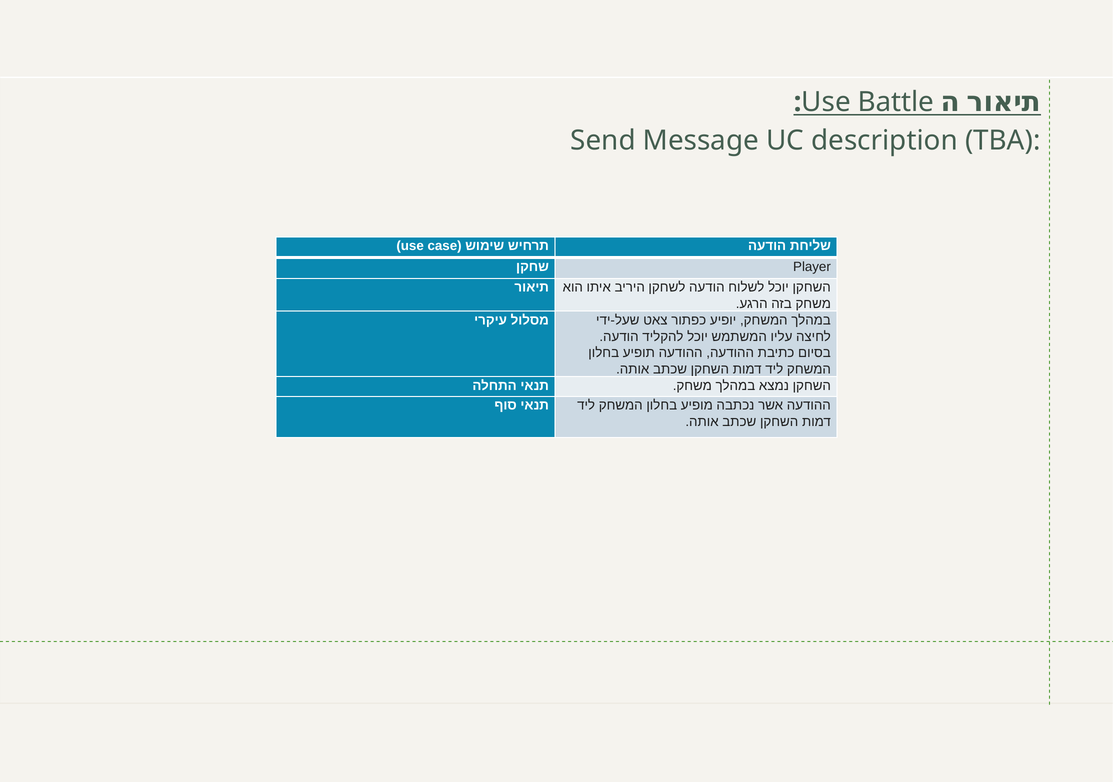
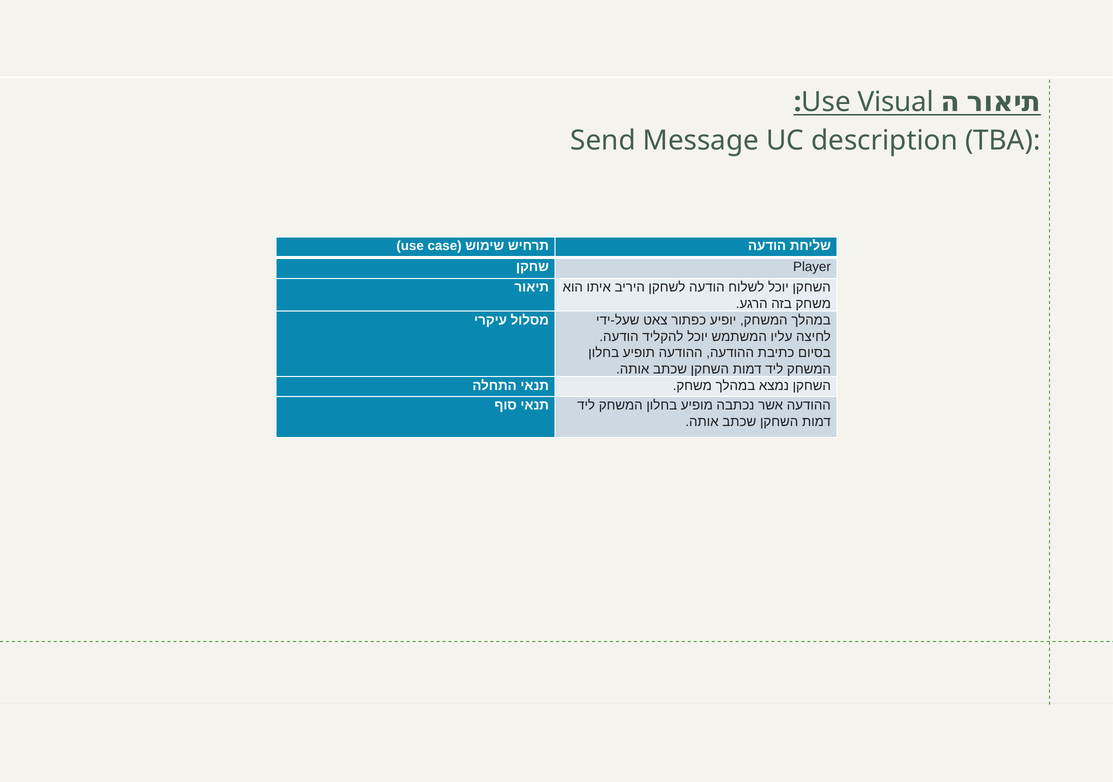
Battle: Battle -> Visual (896, 102)
